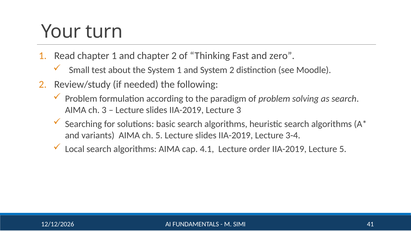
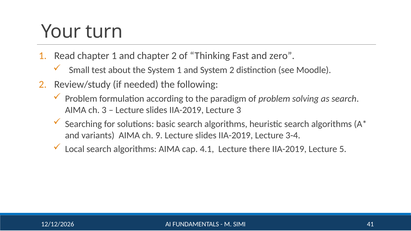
ch 5: 5 -> 9 (159, 135)
order: order -> there (259, 149)
